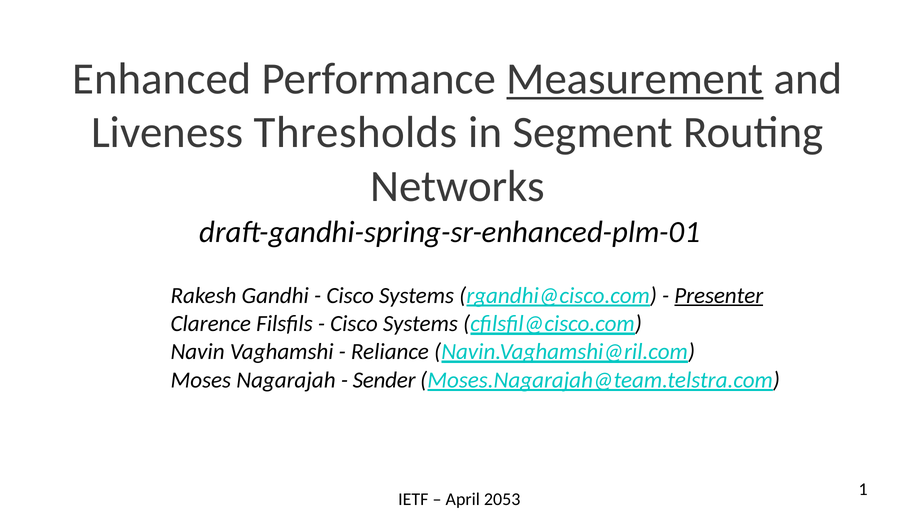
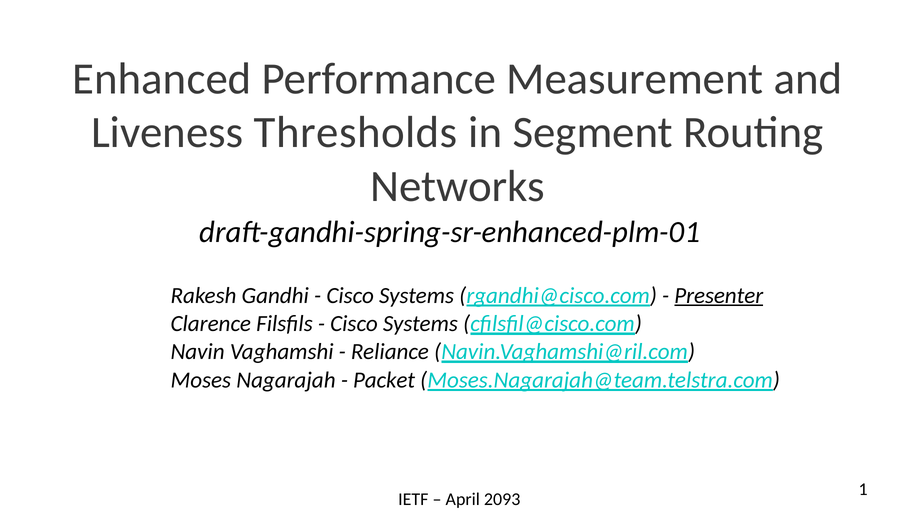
Measurement underline: present -> none (635, 79)
Sender: Sender -> Packet (384, 380)
2053: 2053 -> 2093 (502, 500)
